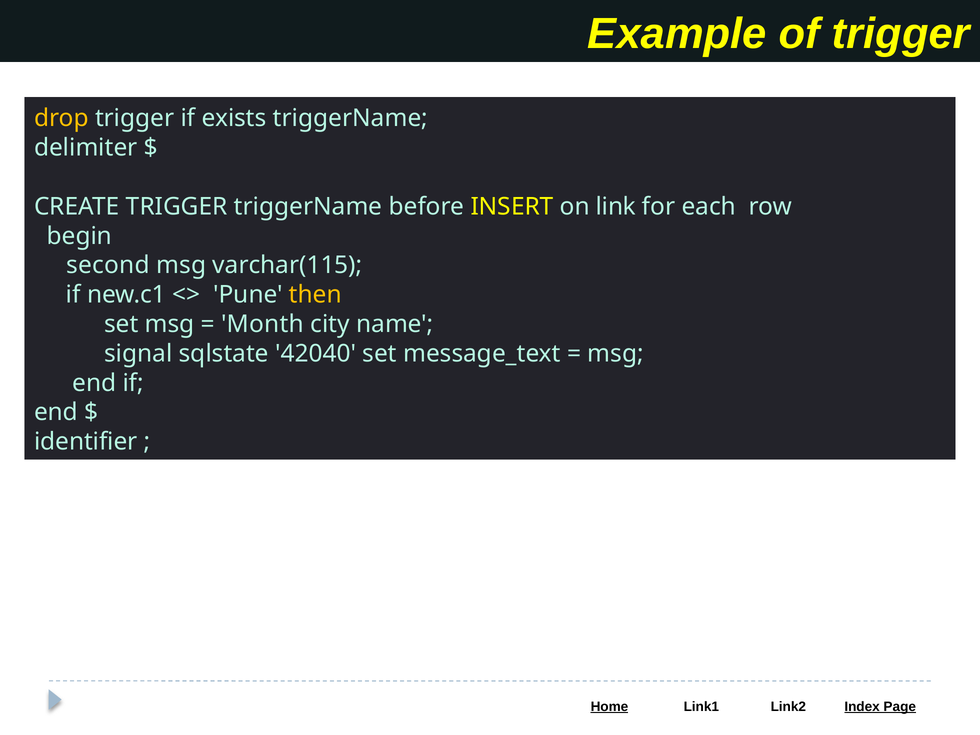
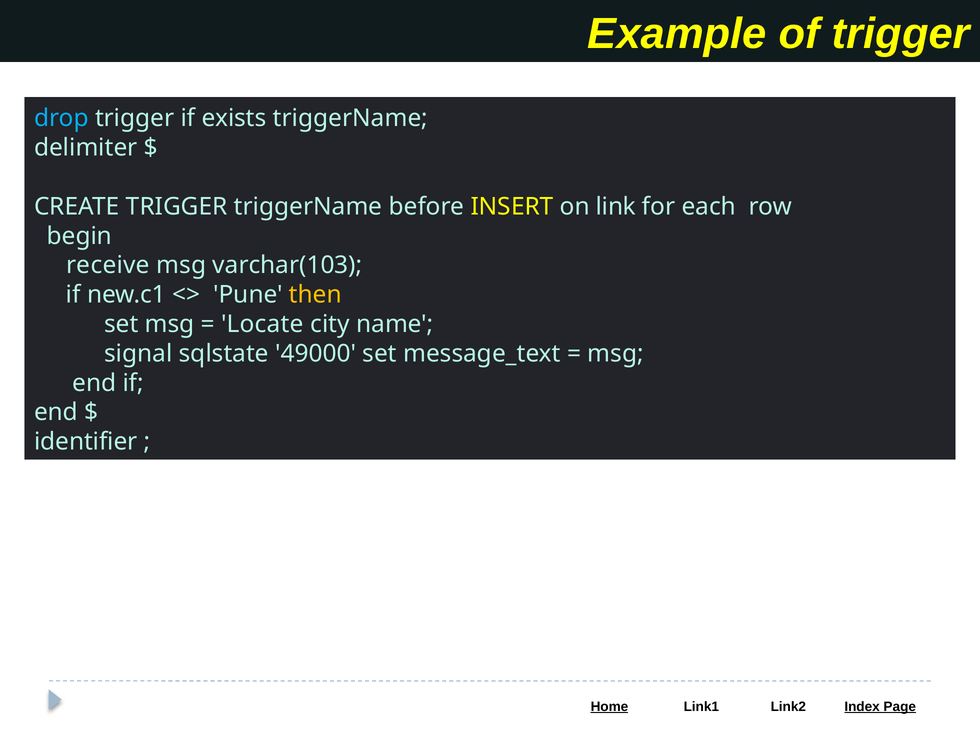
drop colour: yellow -> light blue (61, 118)
second: second -> receive (108, 265)
varchar(115: varchar(115 -> varchar(103 (287, 265)
Month: Month -> Locate (262, 324)
42040: 42040 -> 49000 (316, 354)
